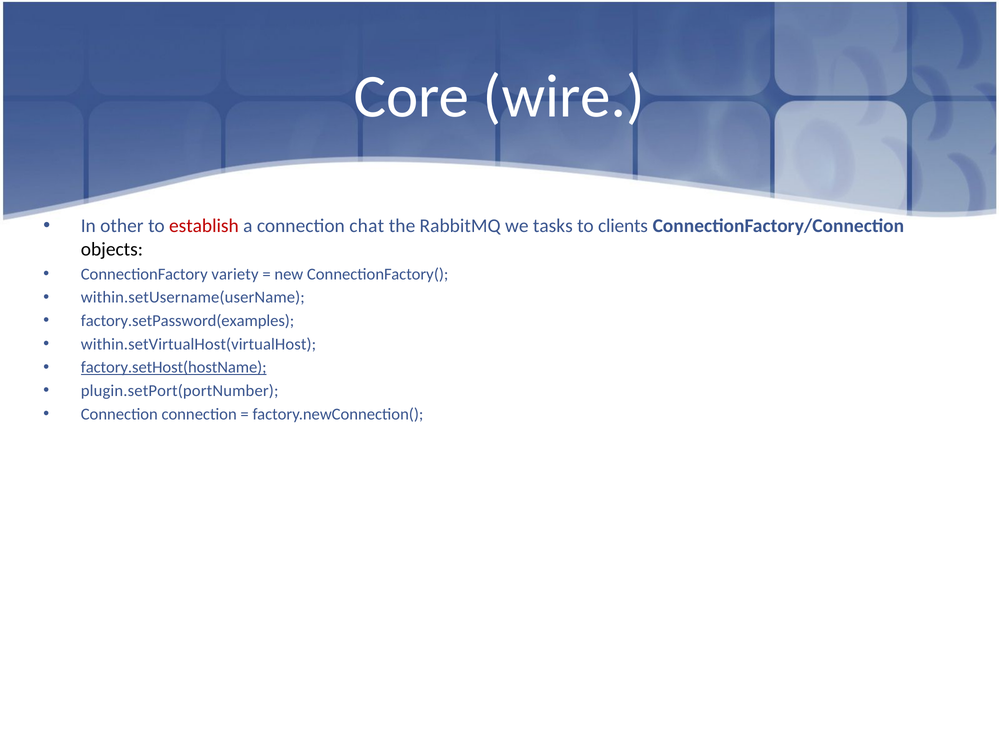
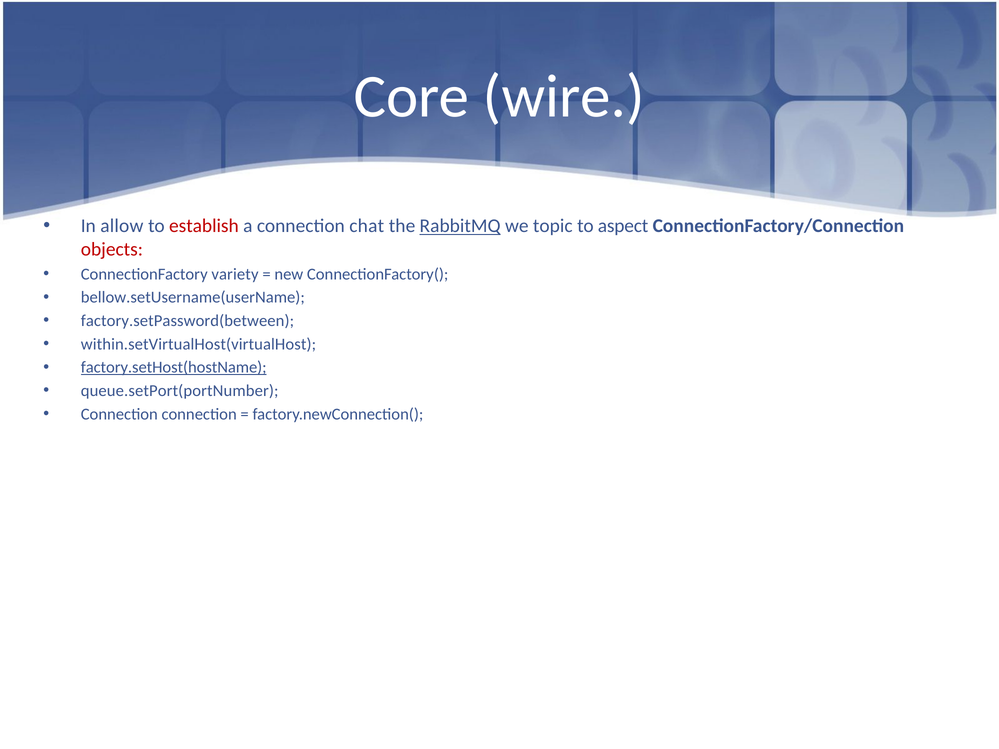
other: other -> allow (122, 226)
RabbitMQ underline: none -> present (460, 226)
tasks: tasks -> topic (553, 226)
clients: clients -> aspect (623, 226)
objects colour: black -> red (112, 249)
within.setUsername(userName: within.setUsername(userName -> bellow.setUsername(userName (193, 298)
factory.setPassword(examples: factory.setPassword(examples -> factory.setPassword(between (187, 321)
plugin.setPort(portNumber: plugin.setPort(portNumber -> queue.setPort(portNumber (180, 391)
